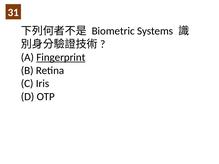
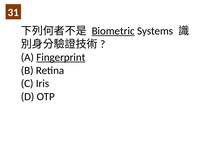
Biometric underline: none -> present (113, 31)
